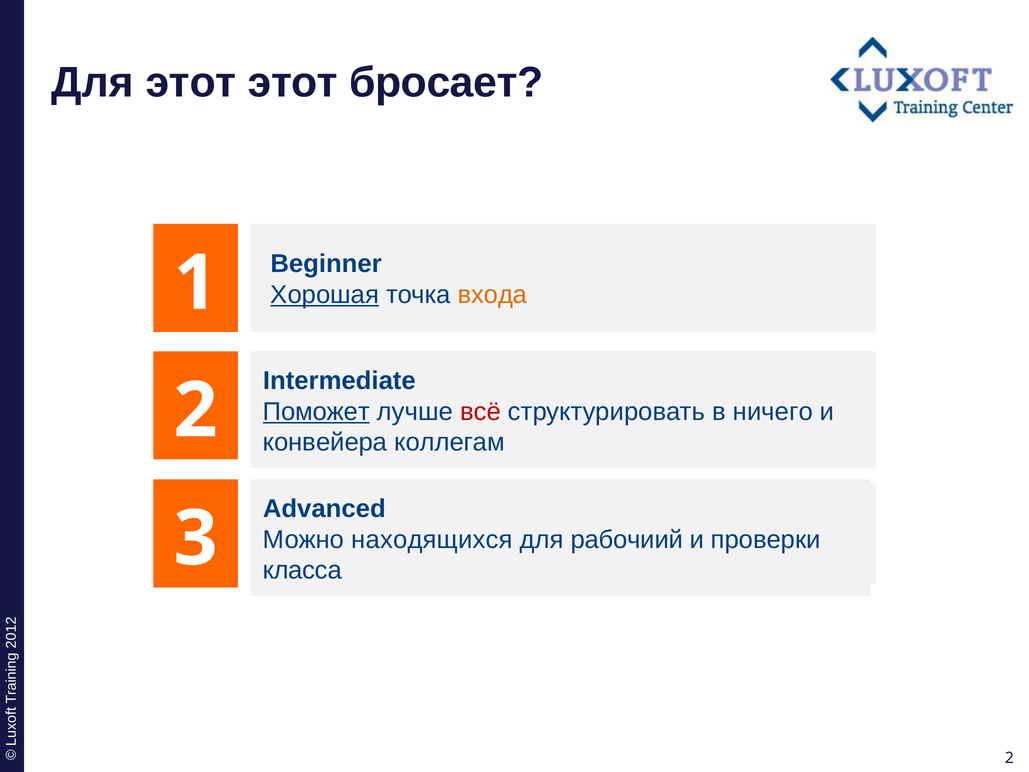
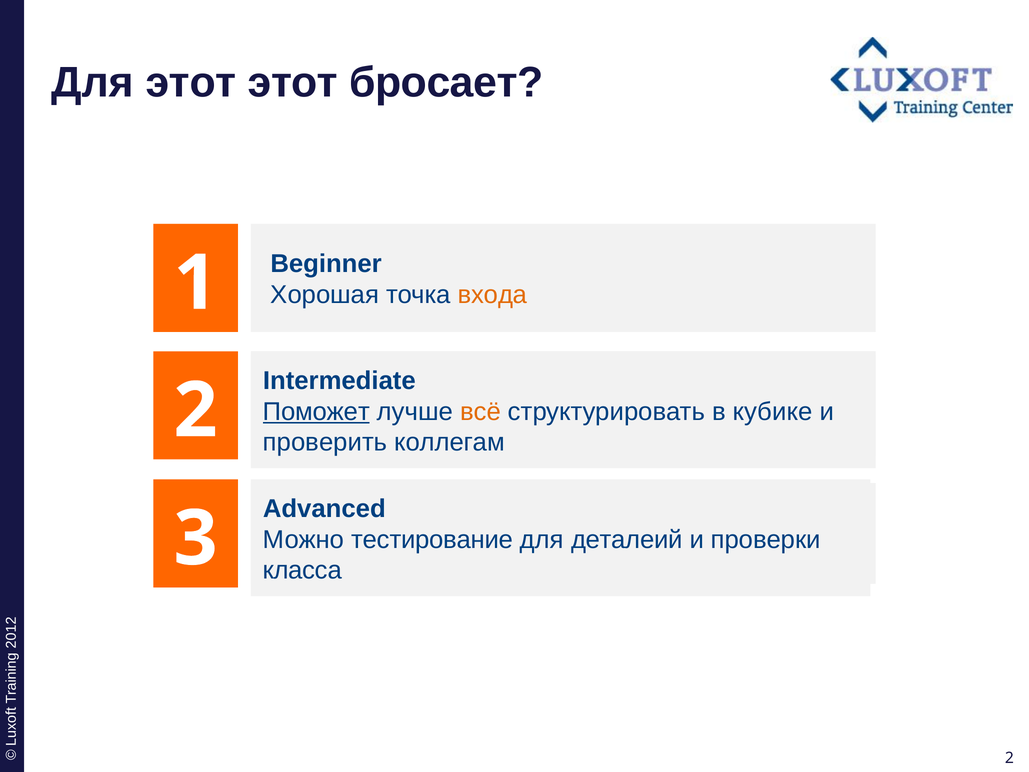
Хорошая underline: present -> none (325, 295)
всё colour: red -> orange (481, 411)
ничего: ничего -> кубике (773, 411)
конвейера: конвейера -> проверить (325, 442)
находящихся: находящихся -> тестирование (432, 539)
рабочиий: рабочиий -> деталеий (627, 539)
